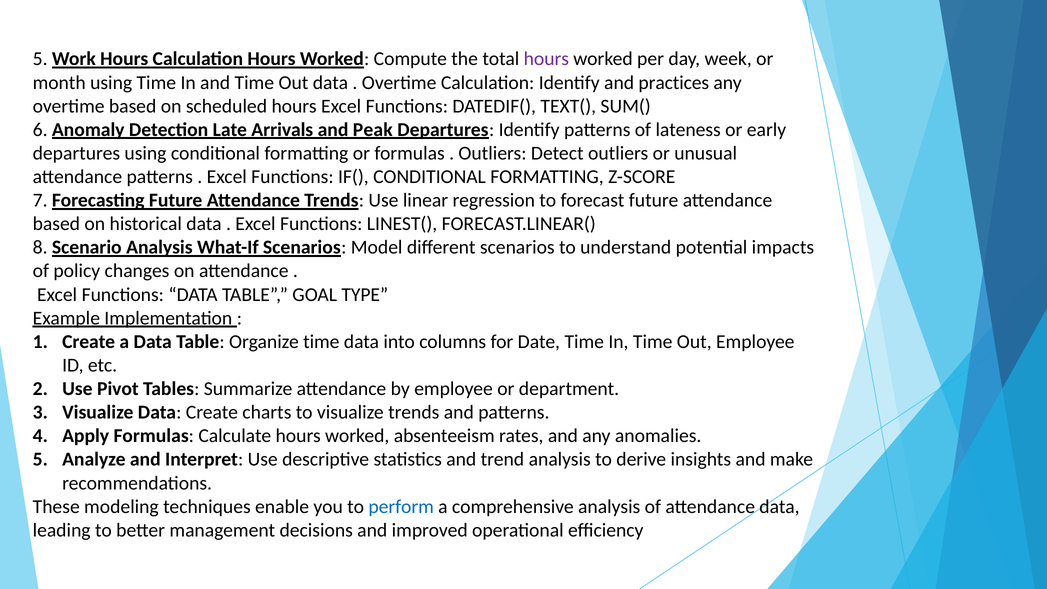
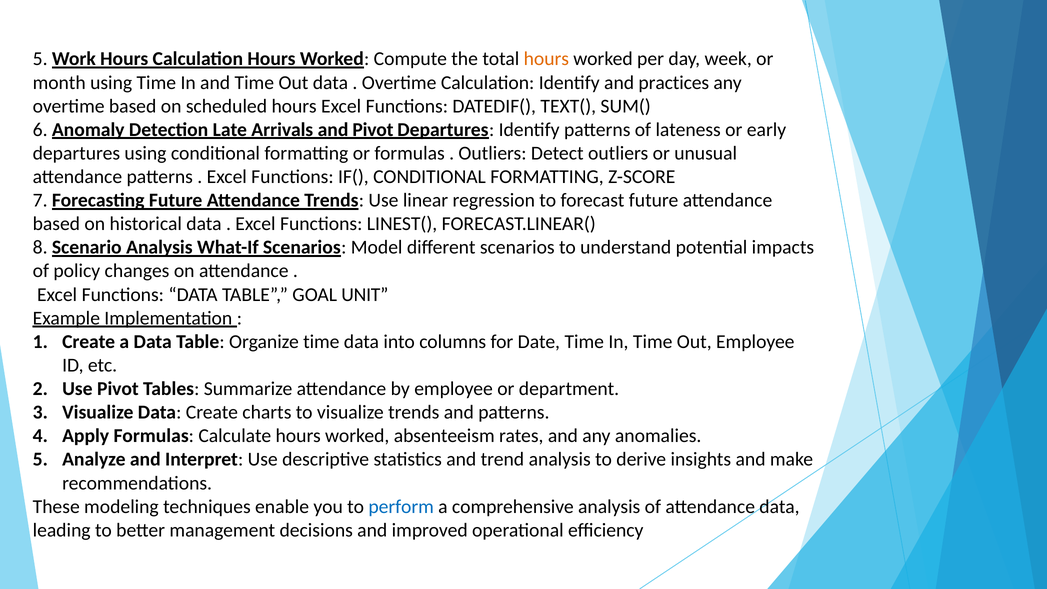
hours colour: purple -> orange (546, 59)
and Peak: Peak -> Pivot (373, 130)
TYPE: TYPE -> UNIT (365, 295)
